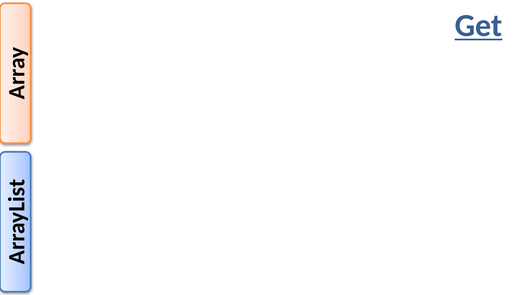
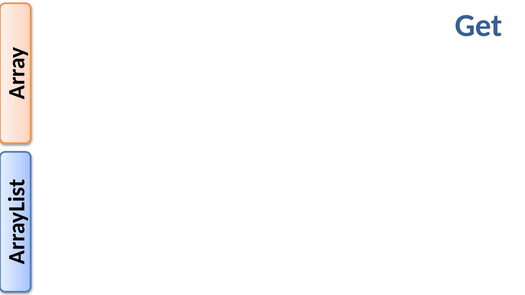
Get underline: present -> none (478, 26)
